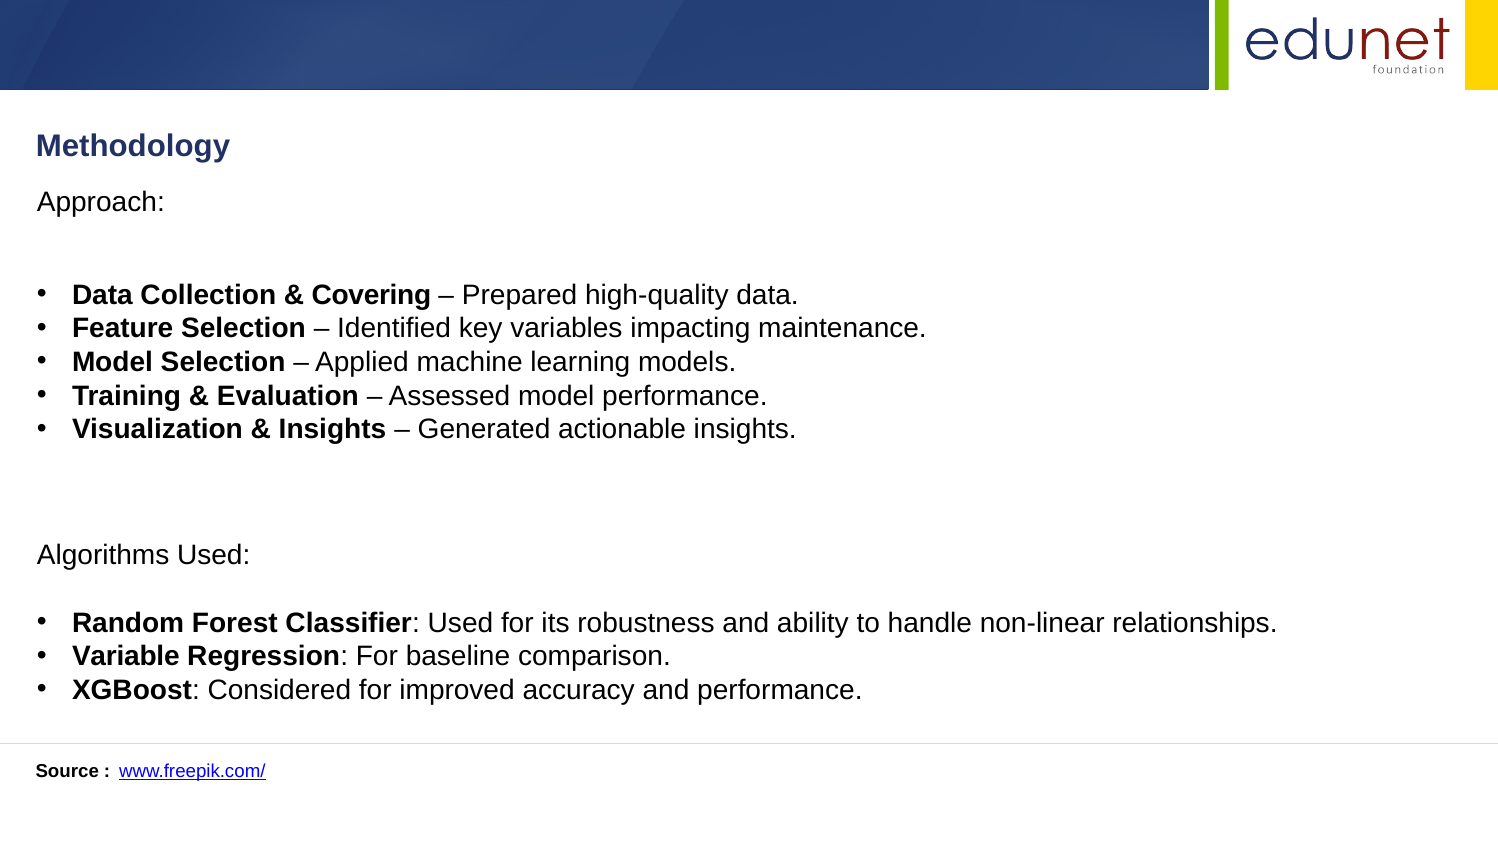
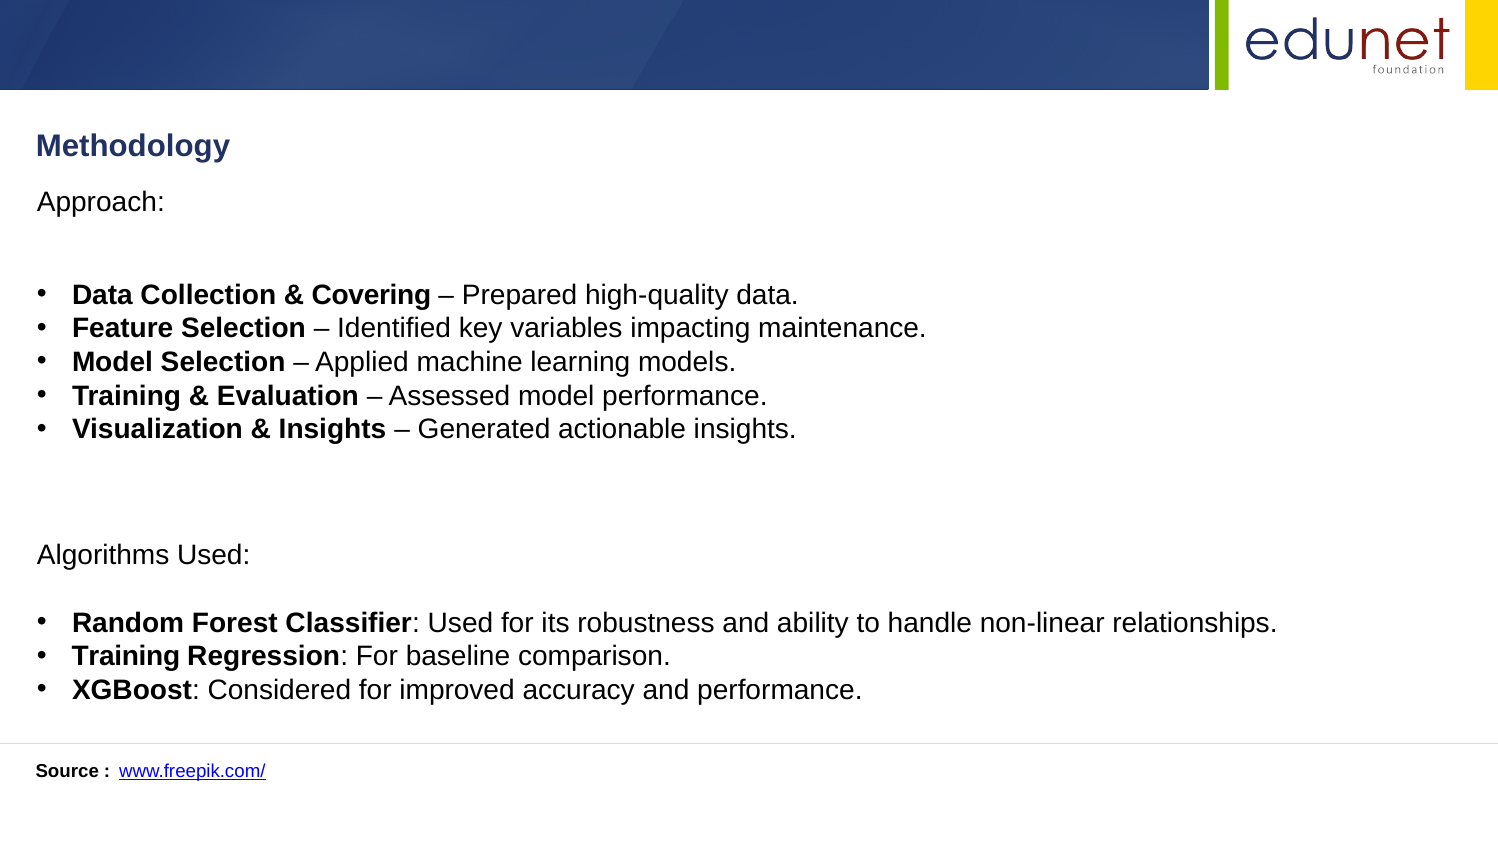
Variable: Variable -> Training (126, 657)
